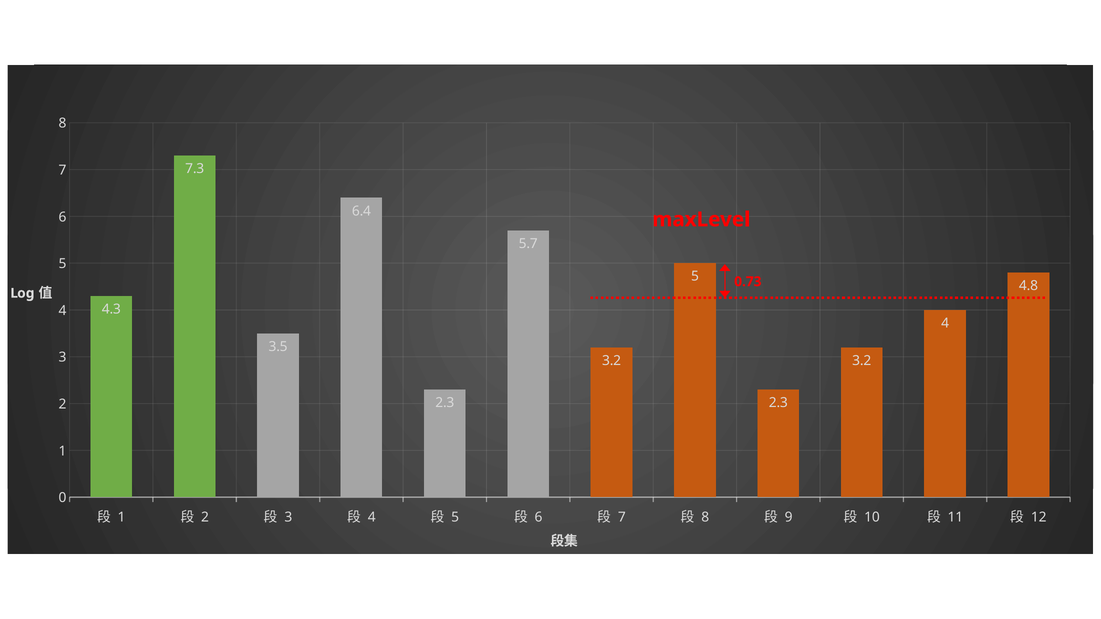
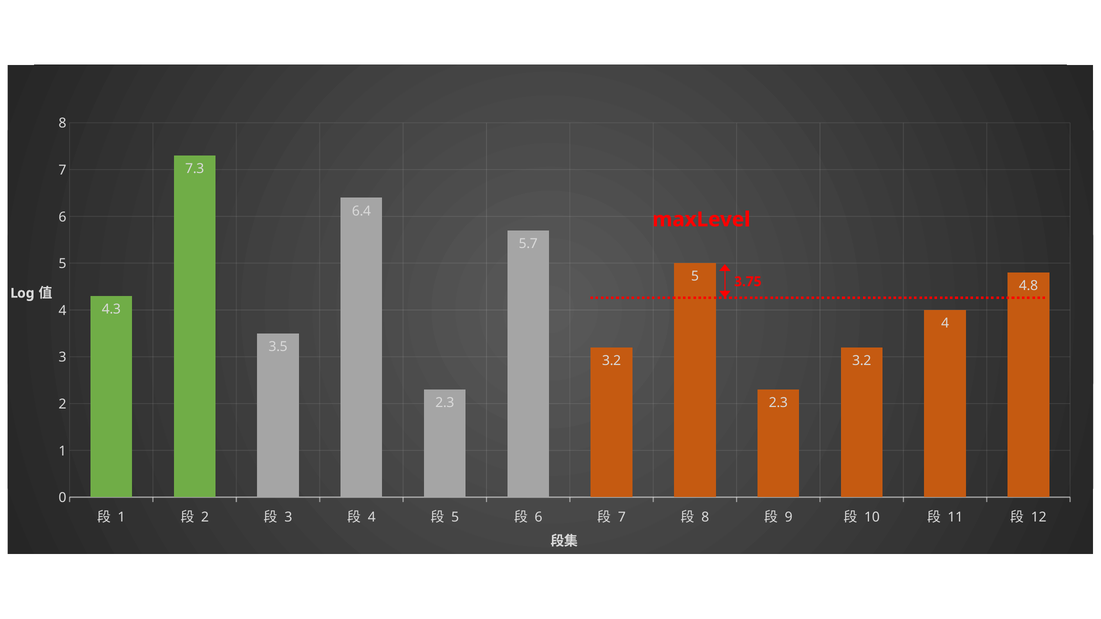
0.73: 0.73 -> 3.75 (748, 282)
